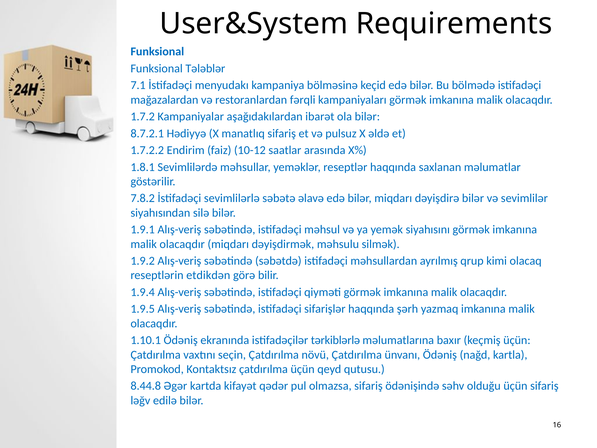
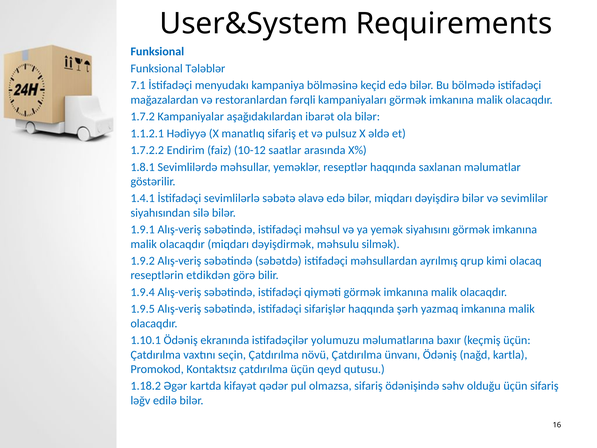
8.7.2.1: 8.7.2.1 -> 1.1.2.1 (147, 133)
7.8.2: 7.8.2 -> 1.4.1 (143, 198)
tərkiblərlə: tərkiblərlə -> yolumuzu (335, 340)
8.44.8: 8.44.8 -> 1.18.2 (146, 386)
